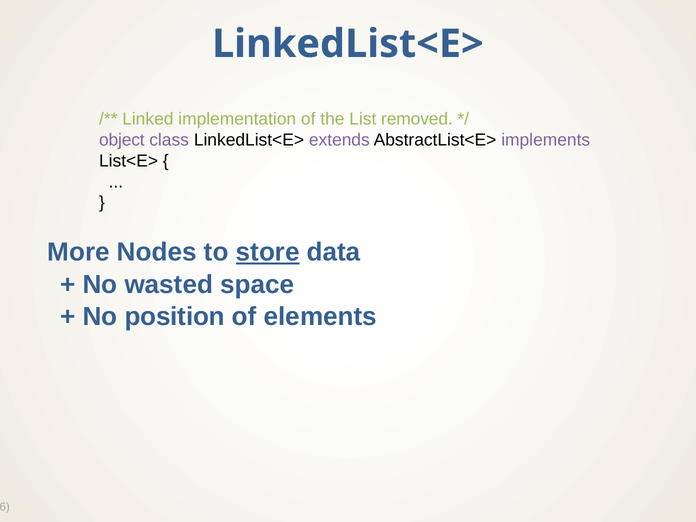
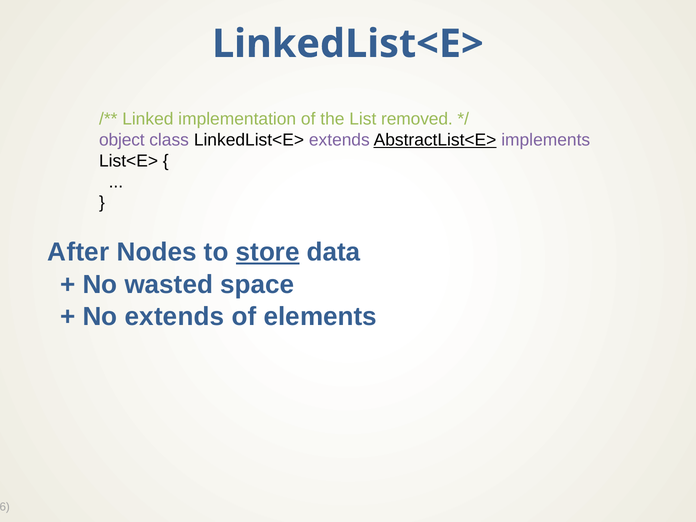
AbstractList<E> underline: none -> present (435, 140)
More: More -> After (78, 252)
No position: position -> extends (174, 317)
